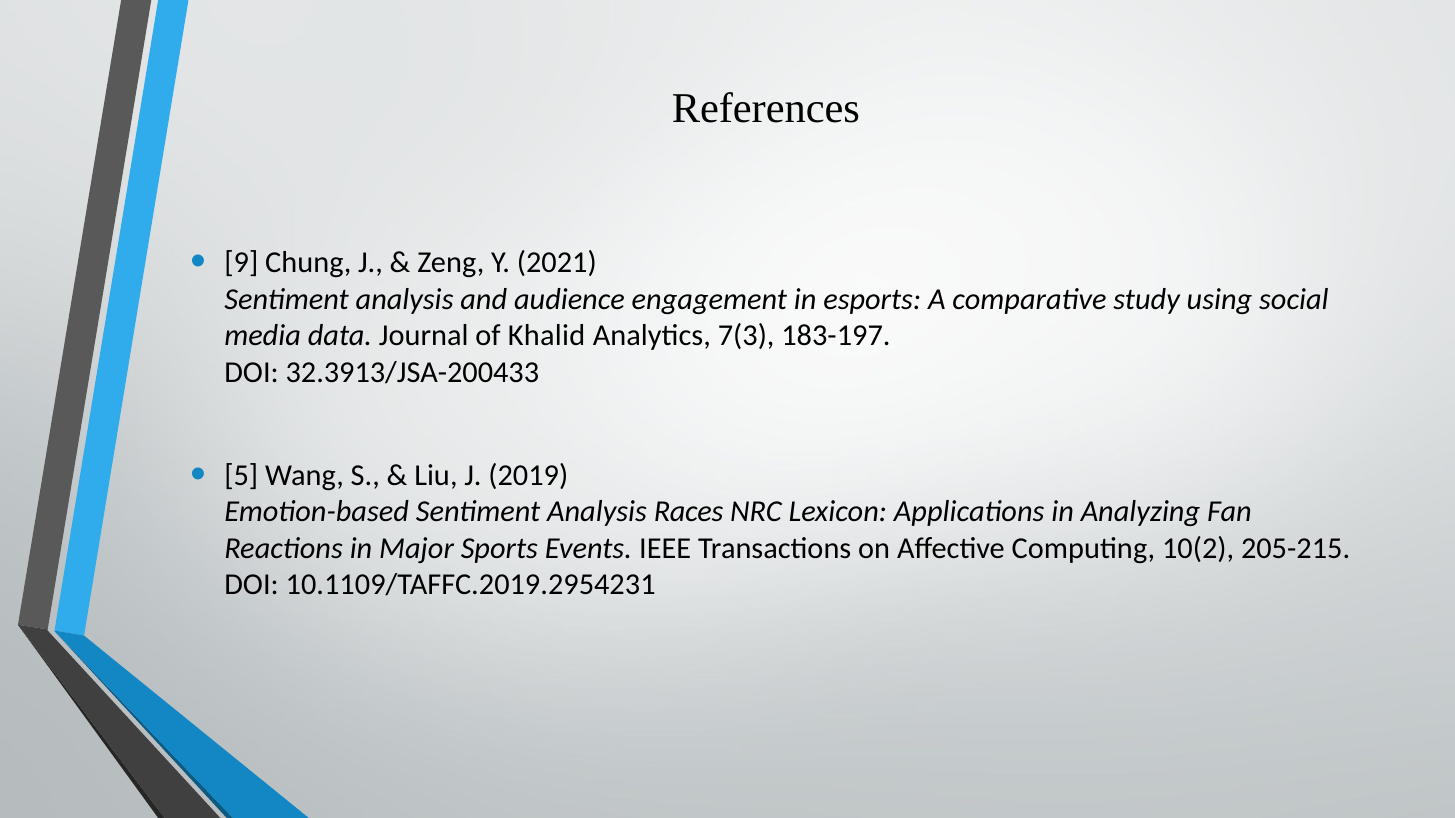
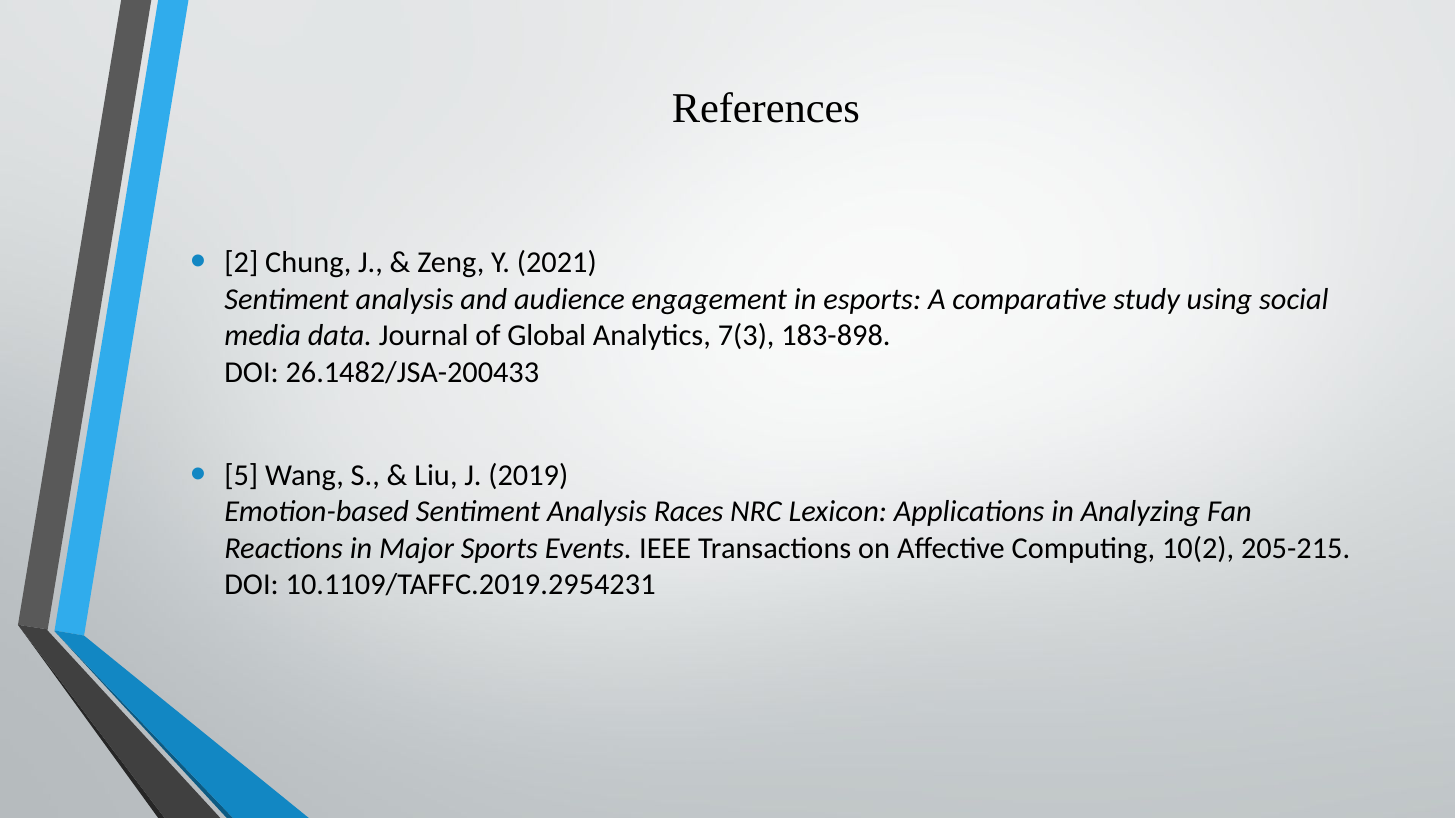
9: 9 -> 2 (241, 263)
Khalid: Khalid -> Global (547, 336)
183-197: 183-197 -> 183-898 (836, 336)
32.3913/JSA-200433: 32.3913/JSA-200433 -> 26.1482/JSA-200433 (412, 372)
